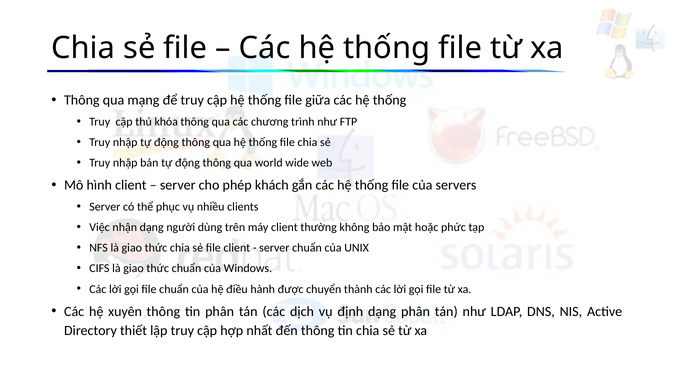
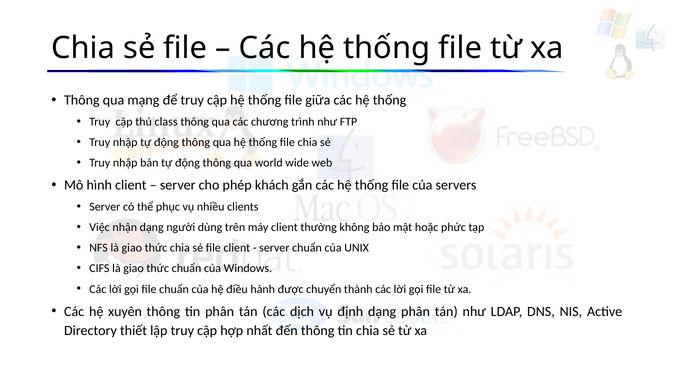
khóa: khóa -> class (166, 122)
